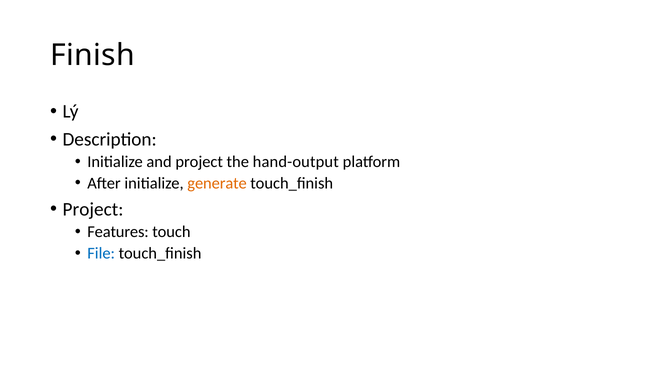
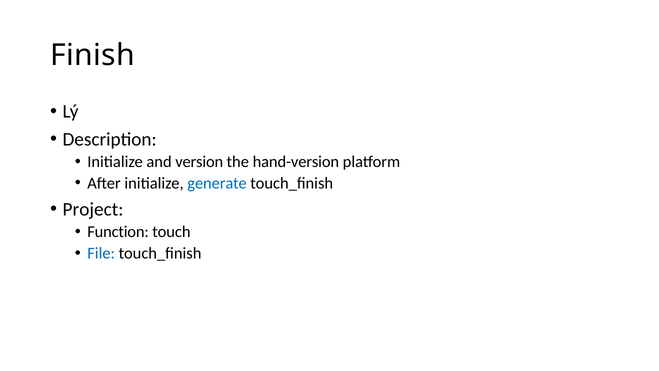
and project: project -> version (199, 162)
hand-output: hand-output -> hand-version (296, 162)
generate colour: orange -> blue (217, 183)
Features: Features -> Function (118, 232)
